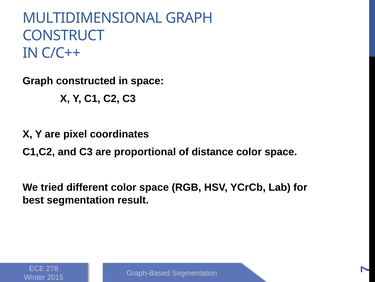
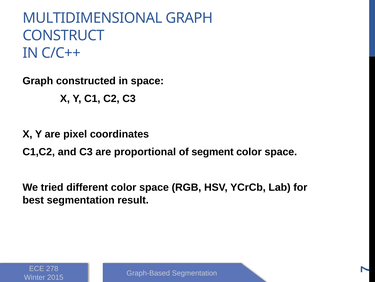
distance: distance -> segment (213, 152)
